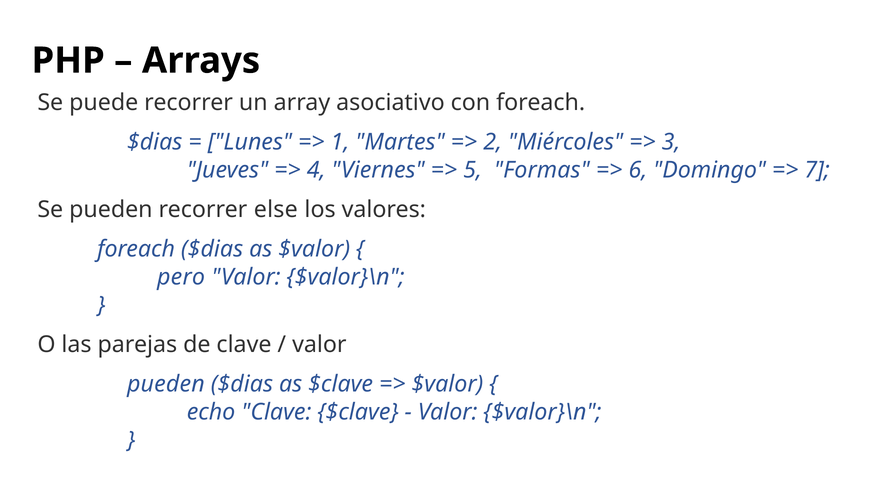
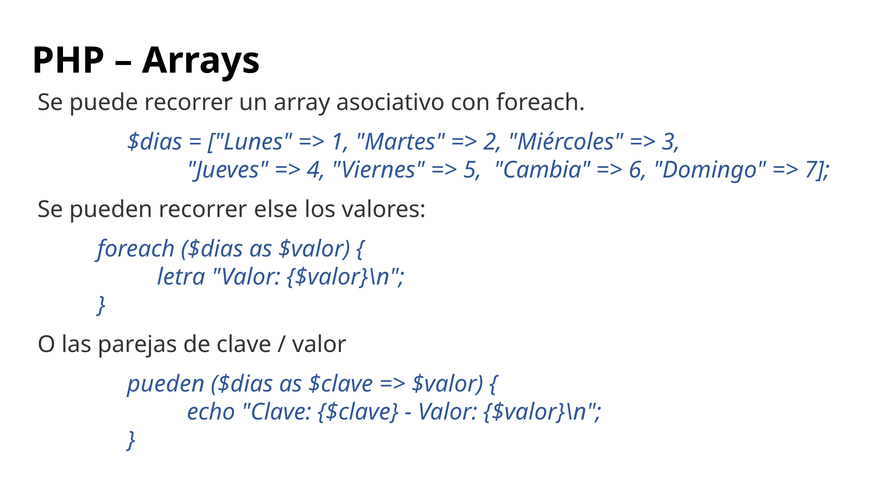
Formas: Formas -> Cambia (542, 170)
pero: pero -> letra (181, 277)
